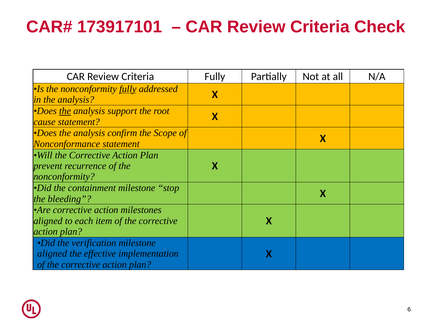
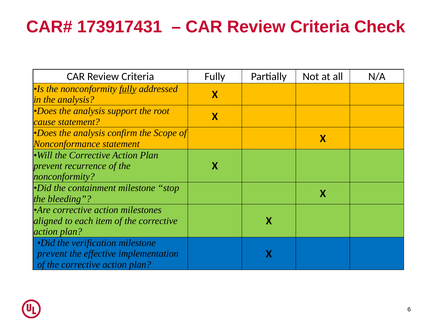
173917101: 173917101 -> 173917431 (120, 27)
the underline: present -> none (65, 111)
aligned: aligned -> prevent (52, 254)
